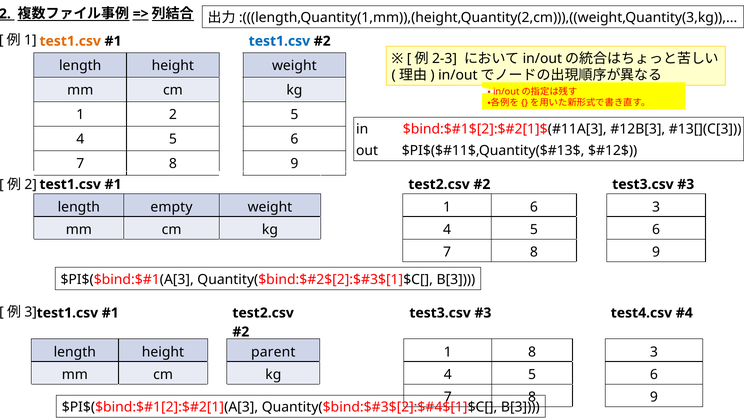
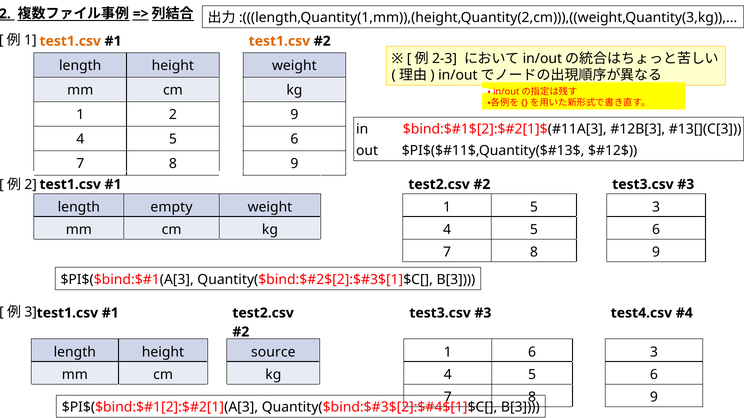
test1.csv colour: blue -> orange (279, 41)
2 5: 5 -> 9 (294, 115)
1 6: 6 -> 5 (534, 207)
parent: parent -> source (273, 352)
1 8: 8 -> 6 (532, 352)
